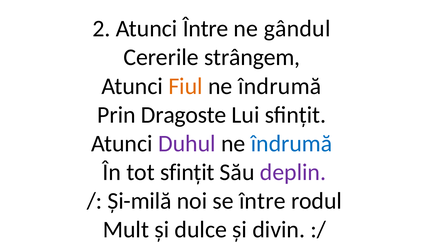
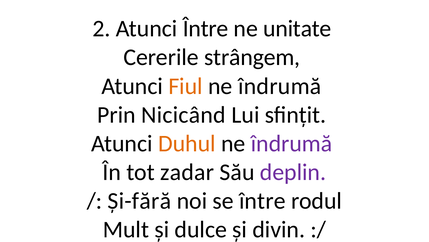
gândul: gândul -> unitate (297, 29)
Dragoste: Dragoste -> Nicicând (183, 114)
Duhul colour: purple -> orange (187, 143)
îndrumă colour: blue -> purple (292, 143)
tot sfințit: sfințit -> zadar (187, 172)
Și-milă: Și-milă -> Și-fără (139, 200)
